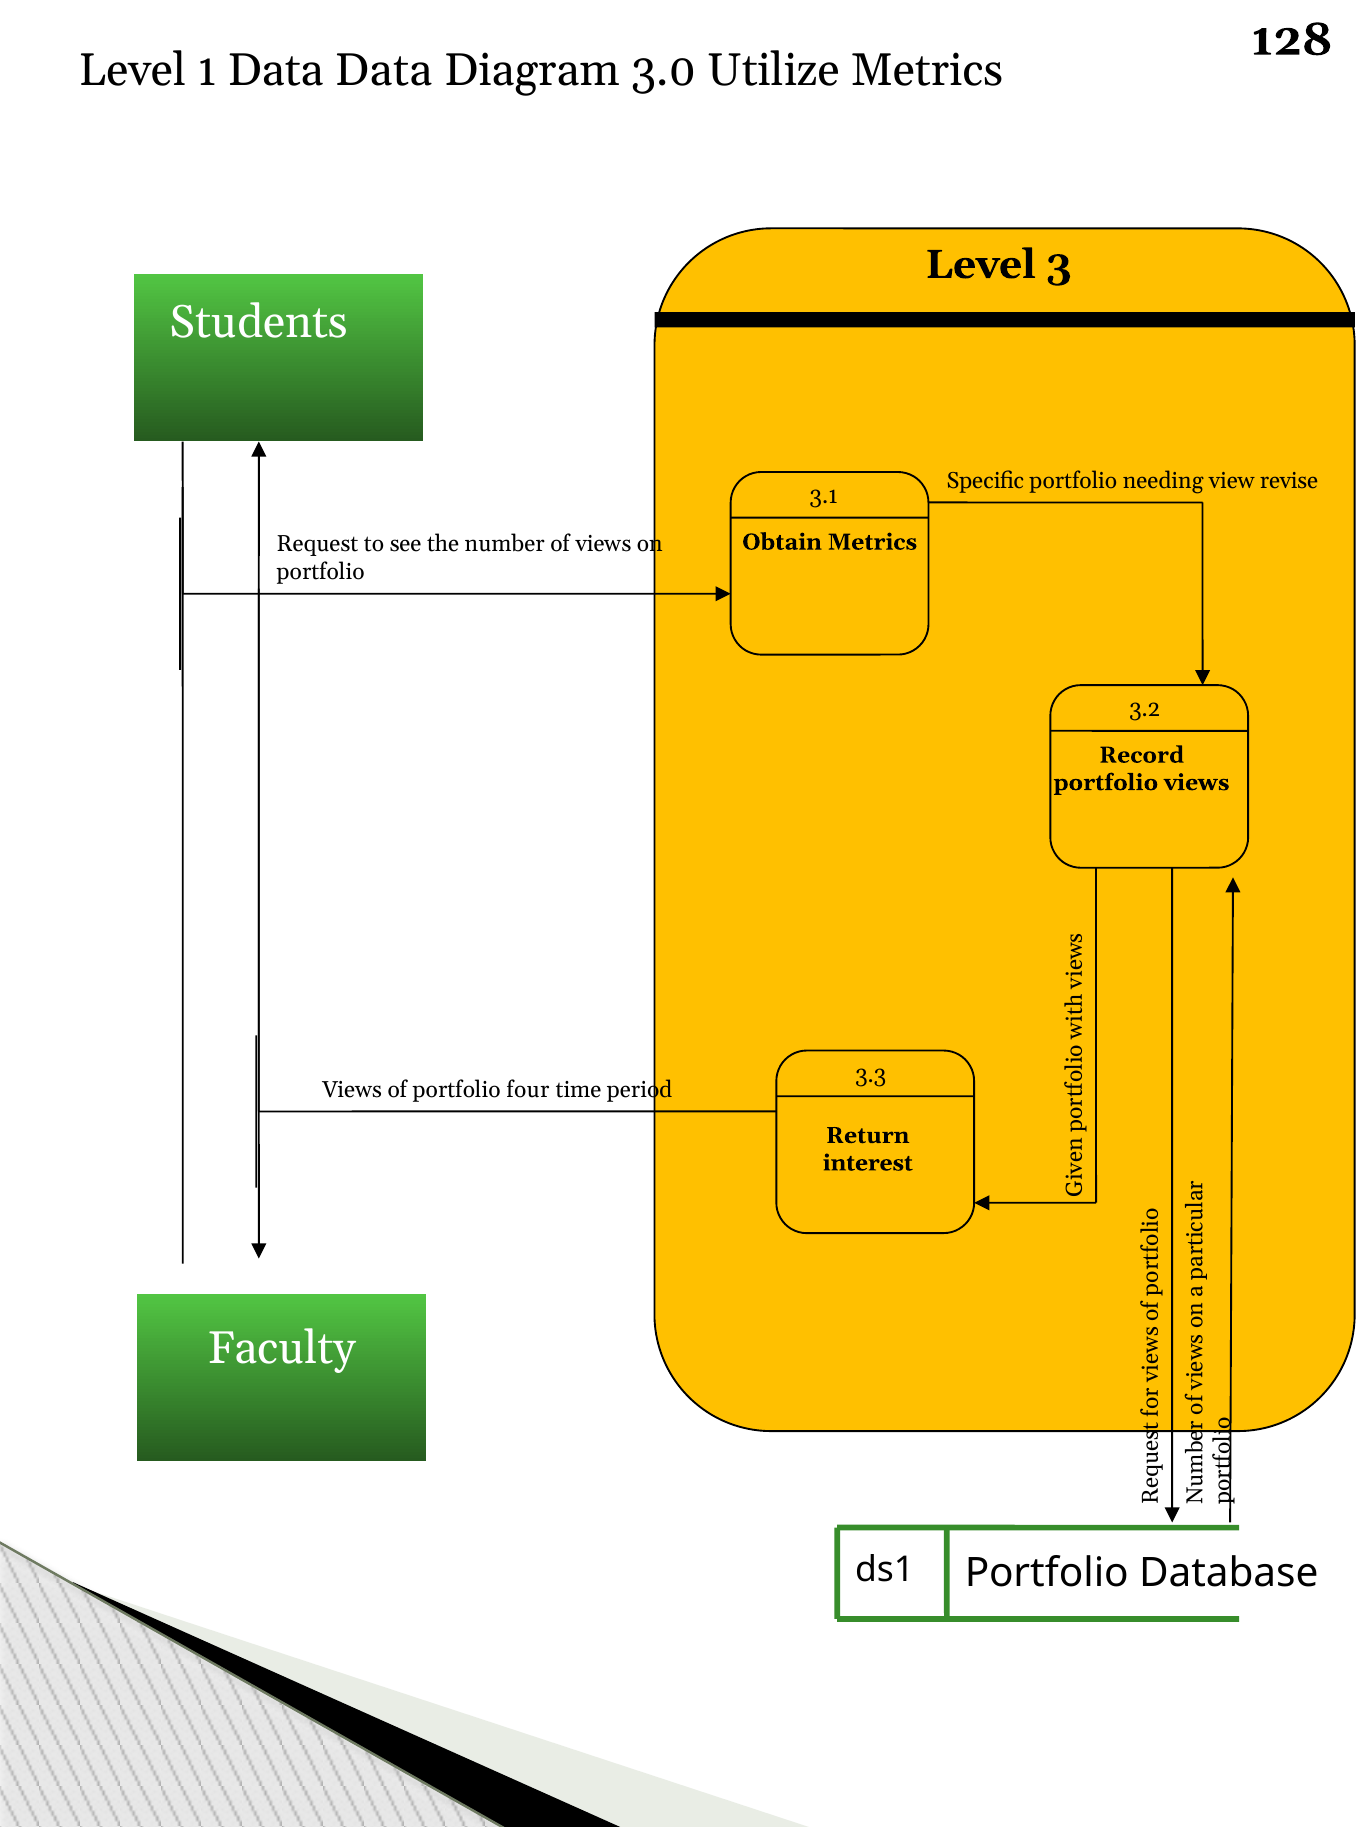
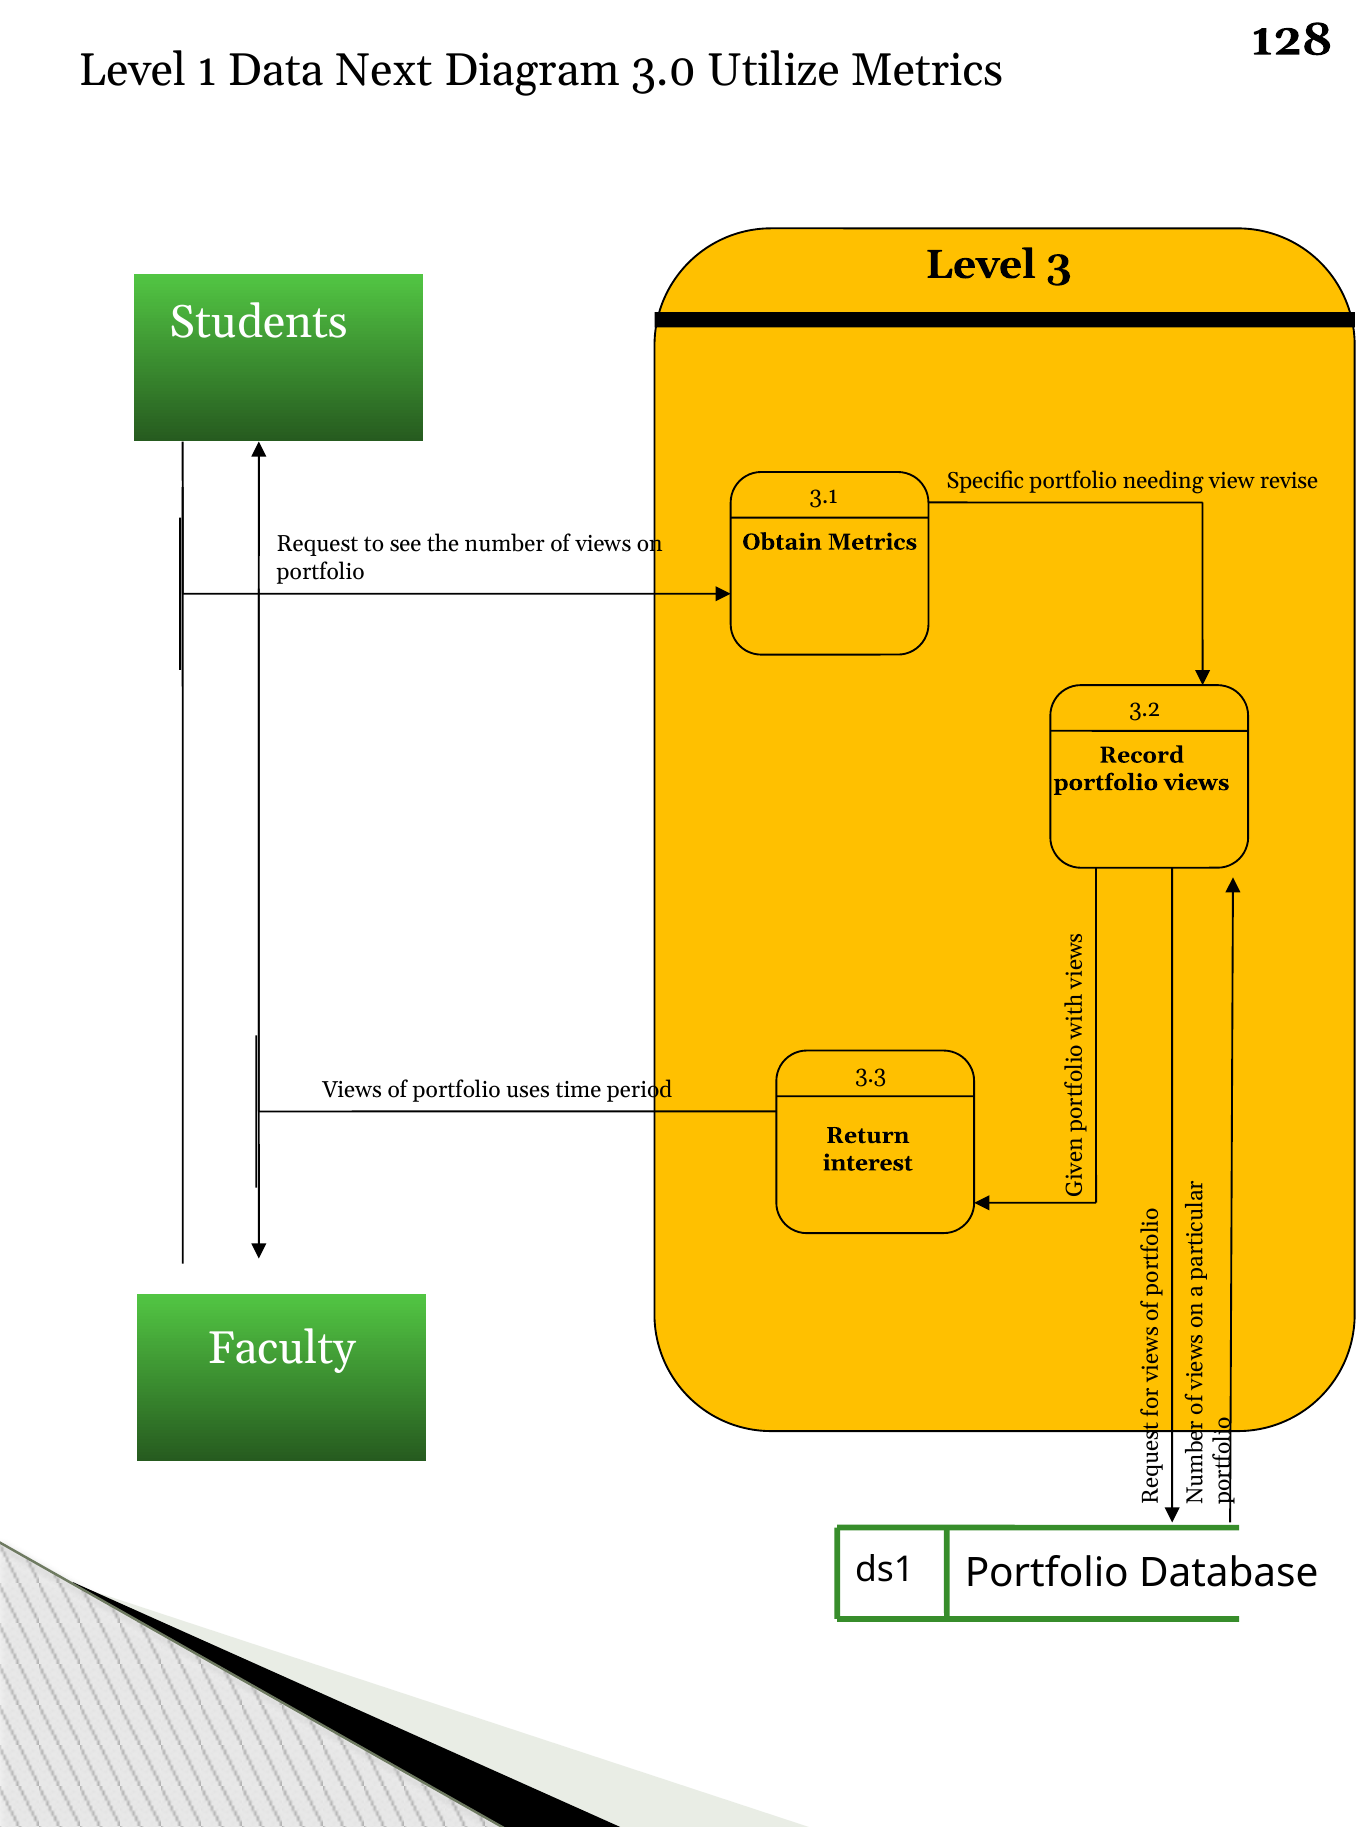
Data Data: Data -> Next (384, 70)
four: four -> uses (528, 1090)
